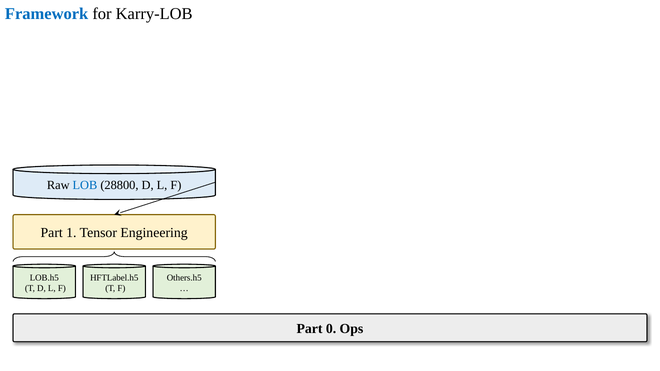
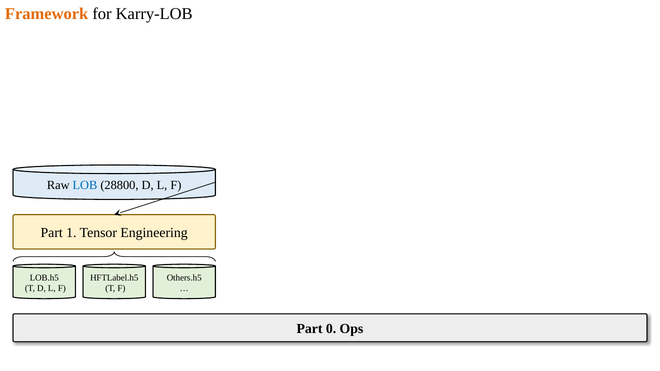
Framework colour: blue -> orange (47, 14)
